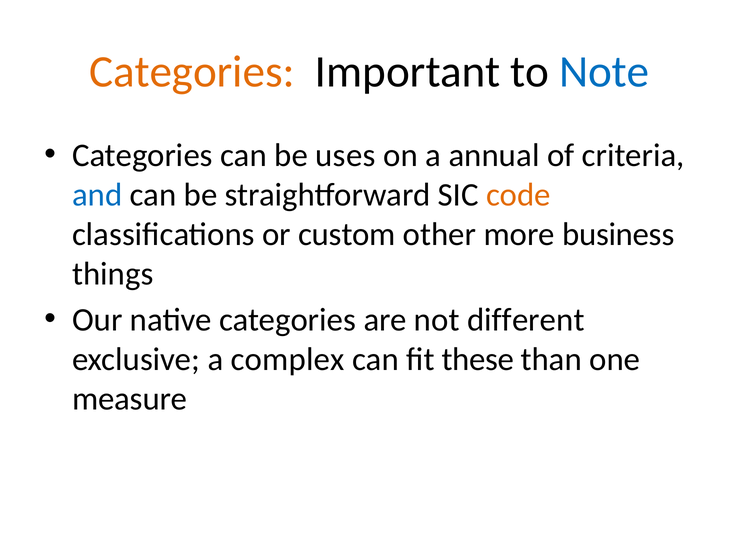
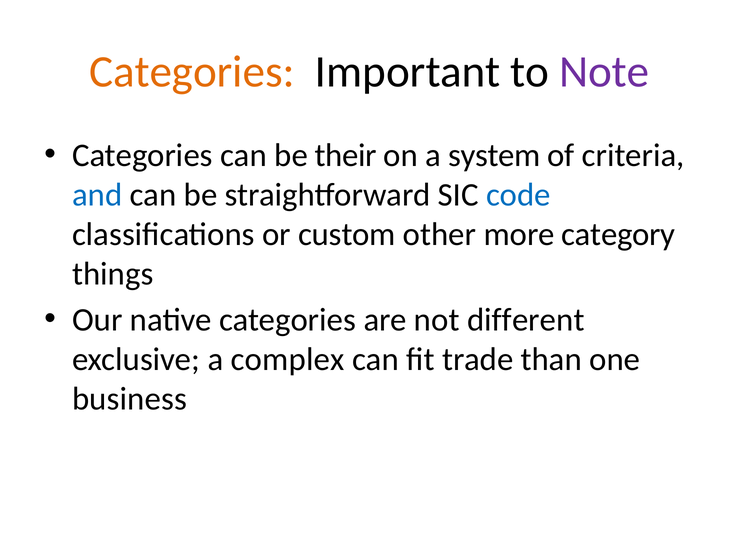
Note colour: blue -> purple (604, 72)
uses: uses -> their (346, 155)
annual: annual -> system (494, 155)
code colour: orange -> blue (518, 194)
business: business -> category (618, 234)
these: these -> trade (478, 359)
measure: measure -> business (130, 398)
